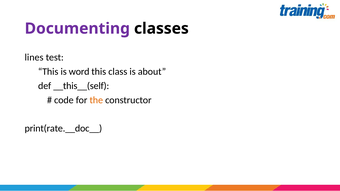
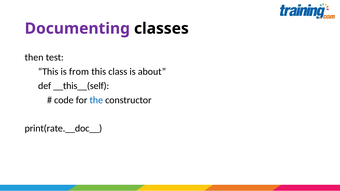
lines: lines -> then (34, 57)
word: word -> from (79, 72)
the colour: orange -> blue (96, 100)
